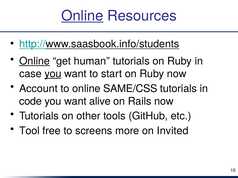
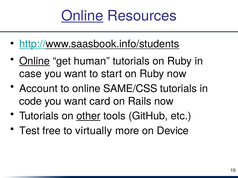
you underline: present -> none (53, 74)
alive: alive -> card (100, 101)
other underline: none -> present (88, 116)
Tool: Tool -> Test (29, 131)
screens: screens -> virtually (94, 131)
Invited: Invited -> Device (173, 131)
